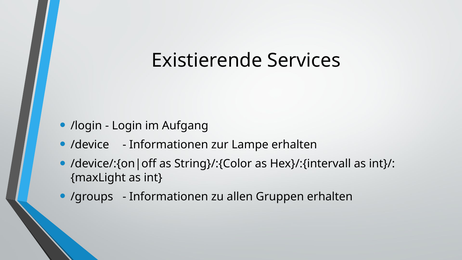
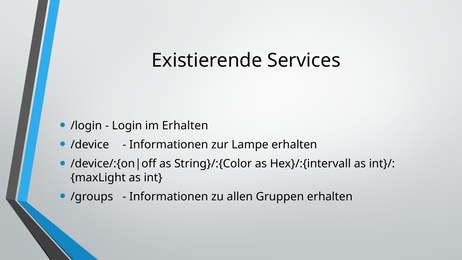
im Aufgang: Aufgang -> Erhalten (185, 126)
